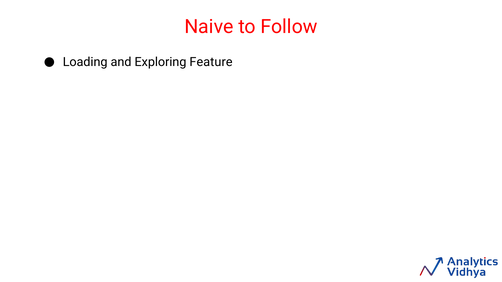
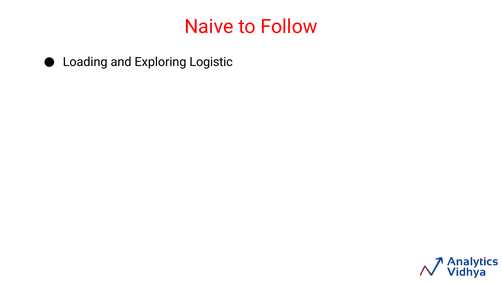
Feature: Feature -> Logistic (211, 62)
